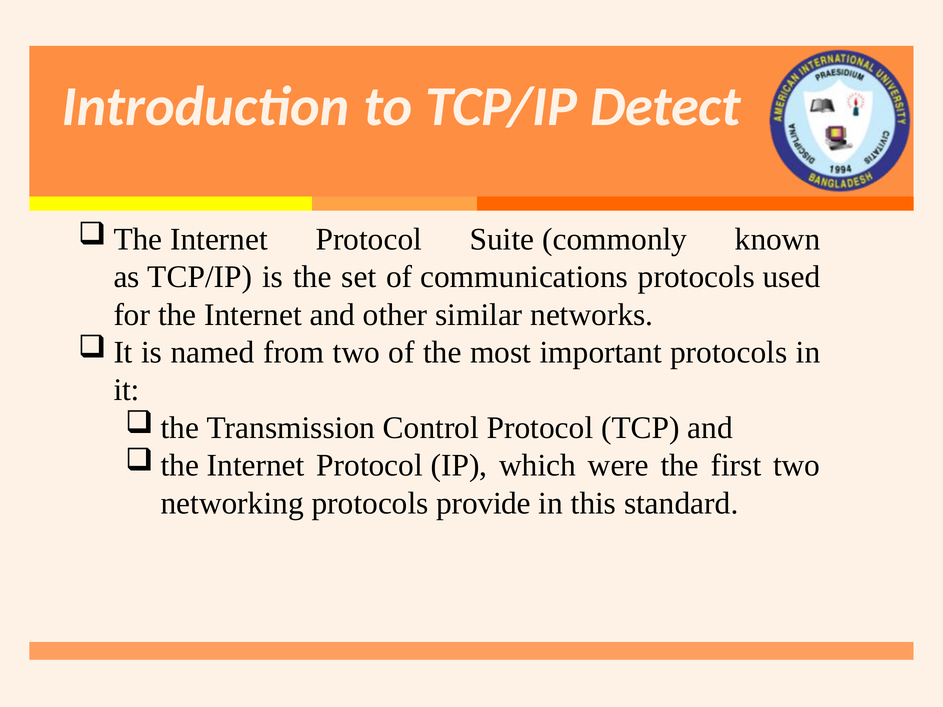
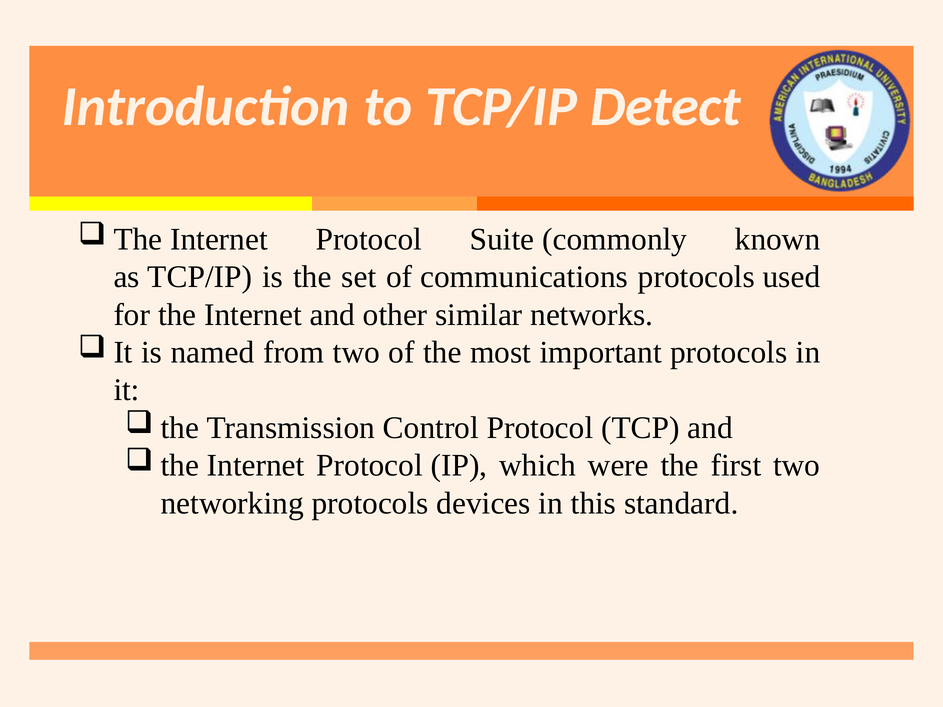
provide: provide -> devices (484, 503)
